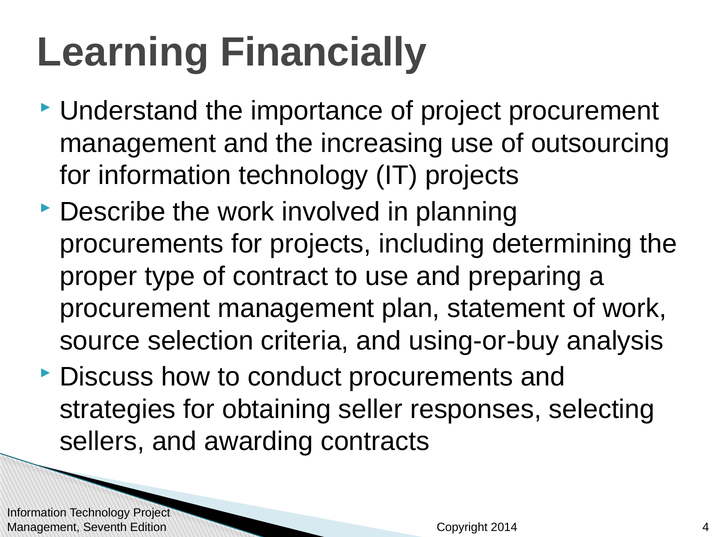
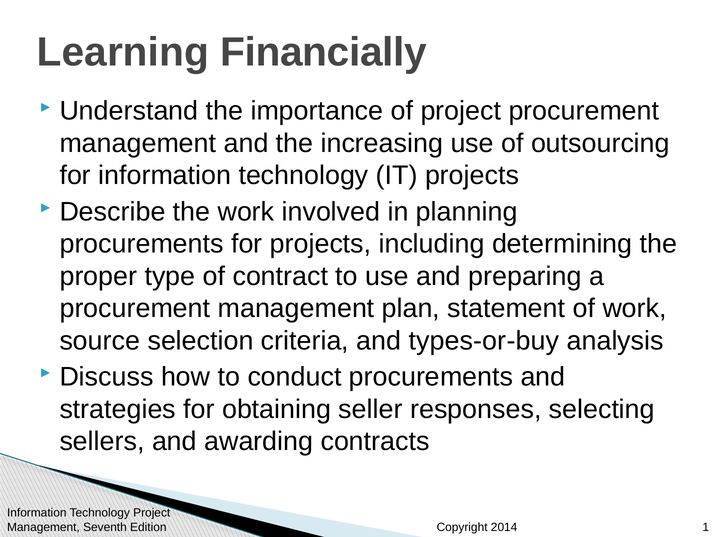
using-or-buy: using-or-buy -> types-or-buy (484, 341)
4: 4 -> 1 (706, 527)
